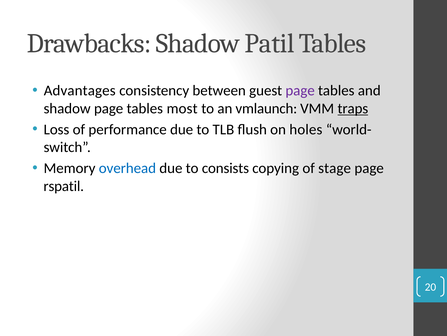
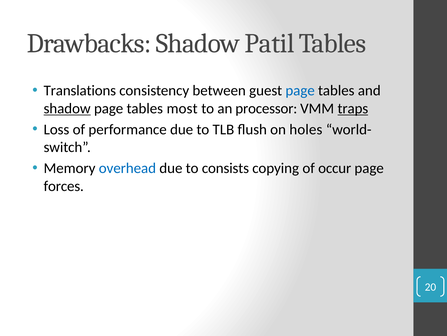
Advantages: Advantages -> Translations (80, 90)
page colour: purple -> blue (300, 90)
shadow underline: none -> present (67, 108)
vmlaunch: vmlaunch -> processor (266, 108)
stage: stage -> occur (335, 168)
rspatil: rspatil -> forces (64, 186)
